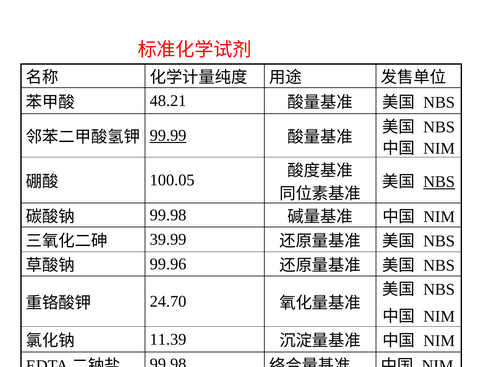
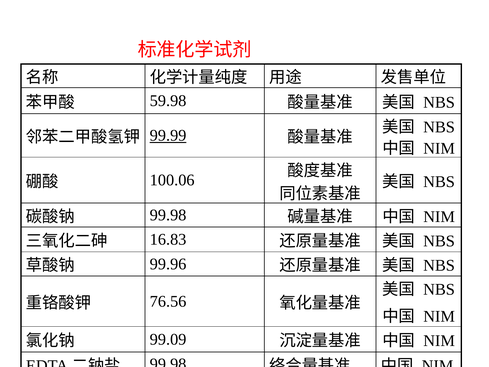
48.21: 48.21 -> 59.98 (168, 101)
100.05: 100.05 -> 100.06 (172, 180)
NBS underline: present -> none (439, 182)
39.99: 39.99 -> 16.83 (168, 239)
24.70: 24.70 -> 76.56 (168, 301)
11.39: 11.39 -> 99.09 (168, 339)
